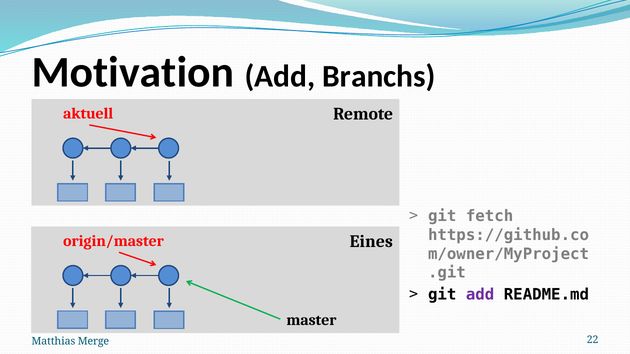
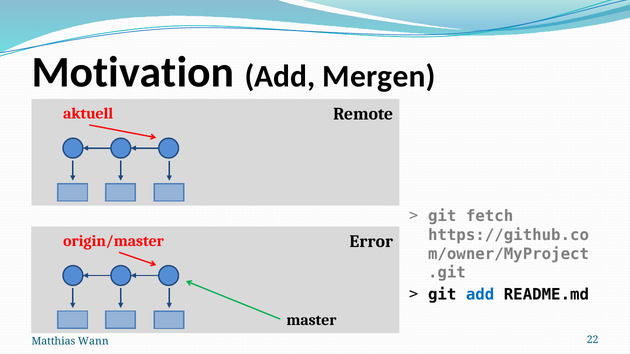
Branchs: Branchs -> Mergen (379, 76)
Eines: Eines -> Error (371, 242)
add colour: purple -> blue (480, 295)
Merge: Merge -> Wann (93, 342)
